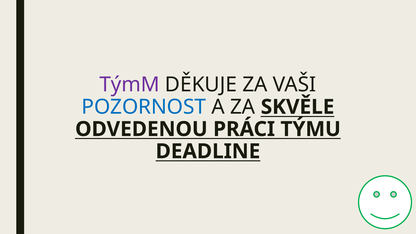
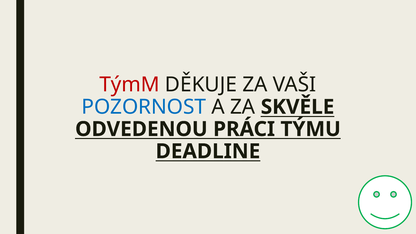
TýmM colour: purple -> red (130, 85)
